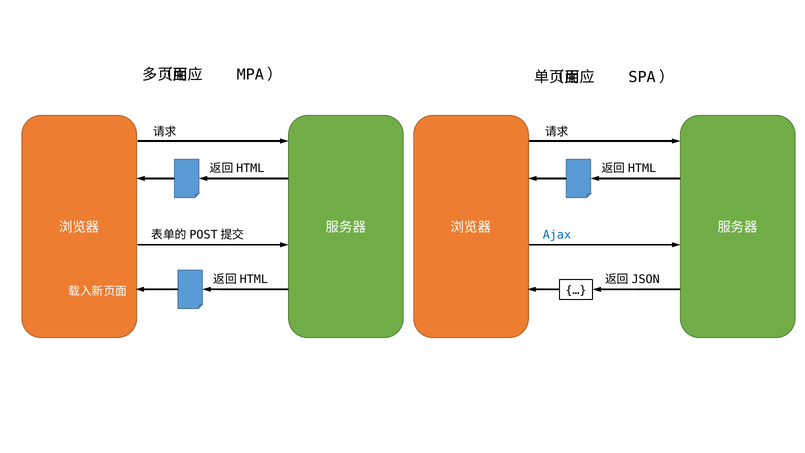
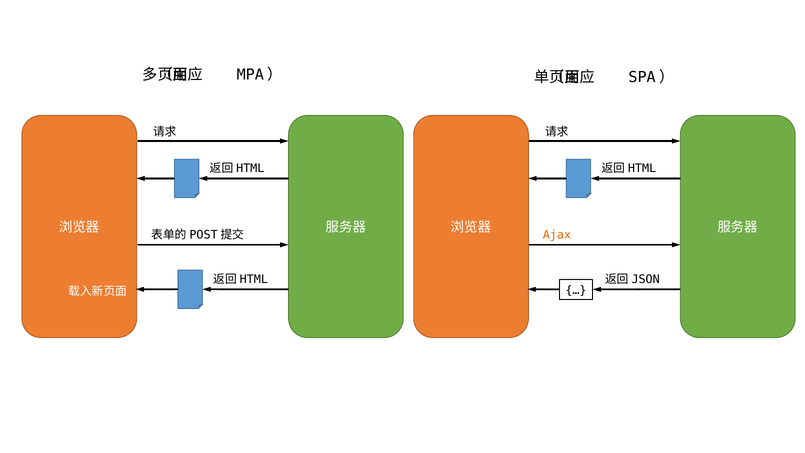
Ajax colour: blue -> orange (557, 235)
